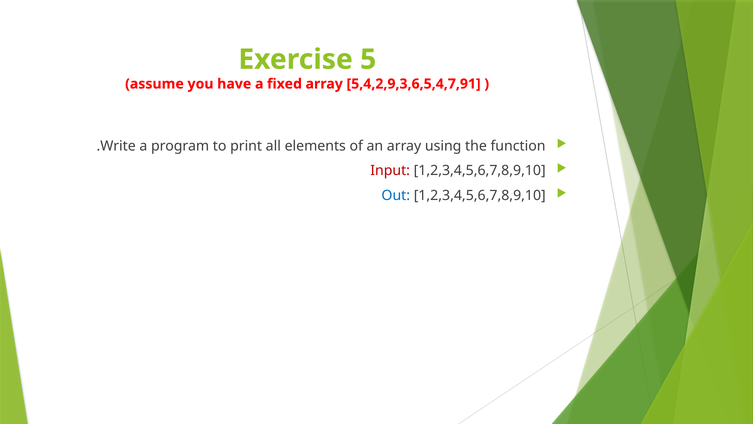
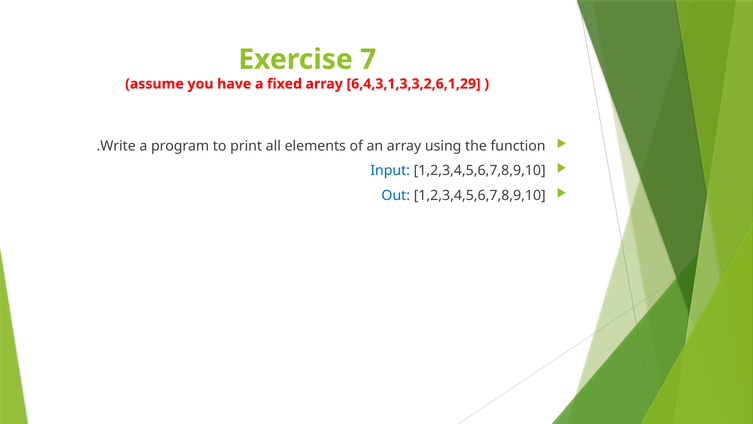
5: 5 -> 7 (368, 59)
5,4,2,9,3,6,5,4,7,91: 5,4,2,9,3,6,5,4,7,91 -> 6,4,3,1,3,3,2,6,1,29 (414, 84)
Input colour: red -> blue (390, 171)
